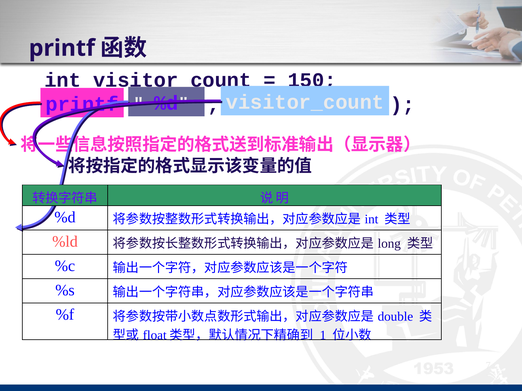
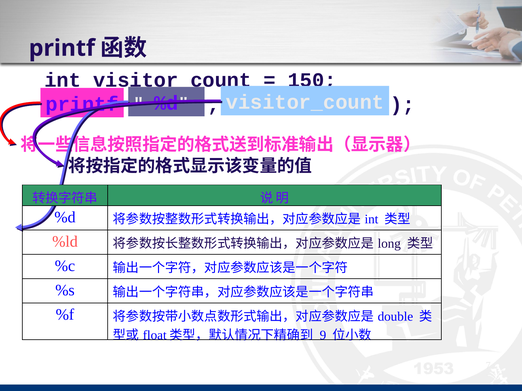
1: 1 -> 9 (323, 336)
